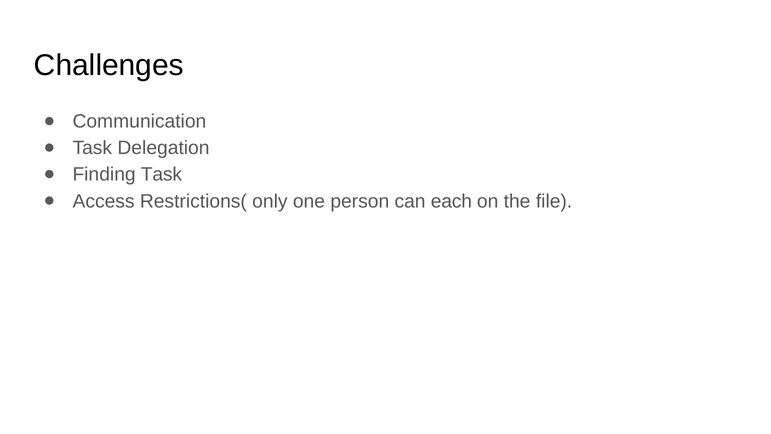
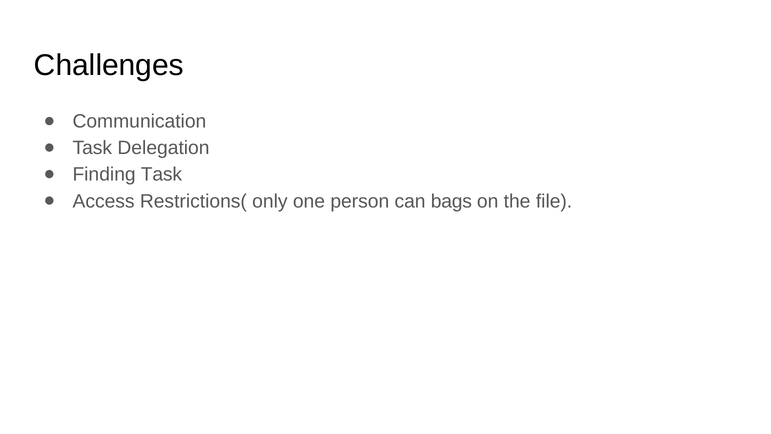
each: each -> bags (451, 201)
